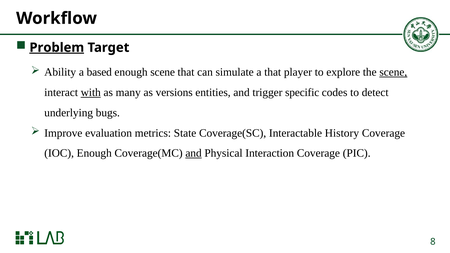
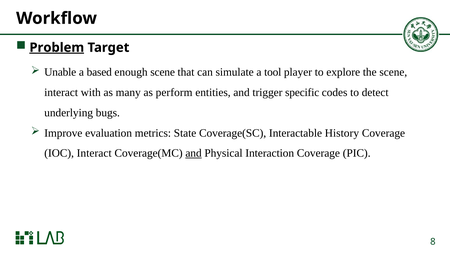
Ability: Ability -> Unable (60, 72)
a that: that -> tool (273, 72)
scene underline: present -> none (393, 72)
with underline: present -> none (91, 93)
versions: versions -> perform (174, 93)
IOC Enough: Enough -> Interact (94, 153)
